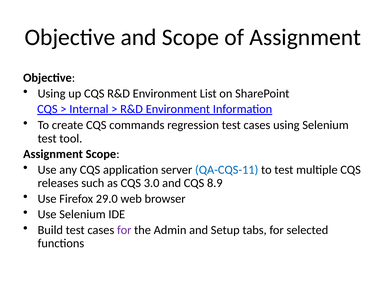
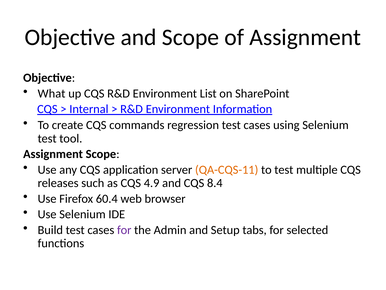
Using: Using -> What (52, 93)
QA-CQS-11 colour: blue -> orange (227, 169)
3.0: 3.0 -> 4.9 (152, 183)
8.9: 8.9 -> 8.4 (215, 183)
29.0: 29.0 -> 60.4 (107, 198)
